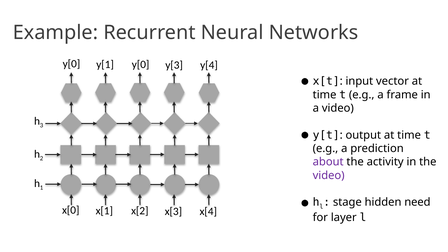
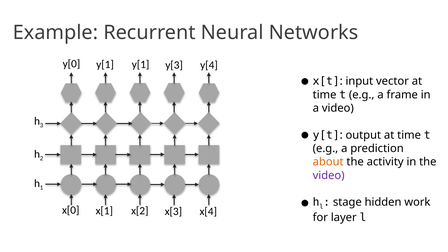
y[1 y[0: y[0 -> y[1 (141, 65)
about colour: purple -> orange (328, 162)
need: need -> work (417, 202)
